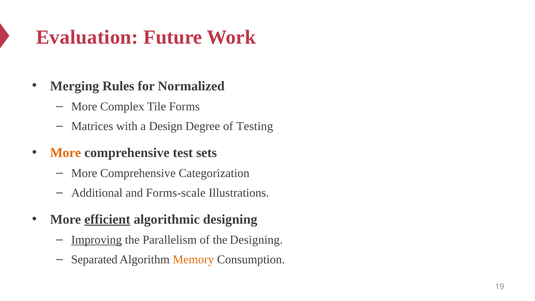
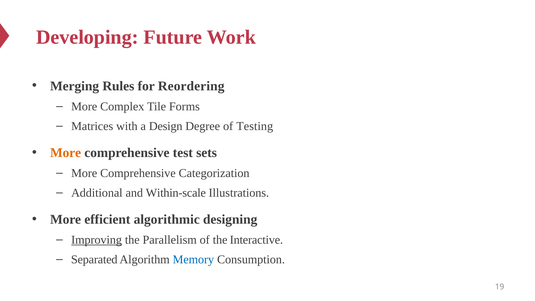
Evaluation: Evaluation -> Developing (87, 37)
Normalized: Normalized -> Reordering (191, 86)
Forms-scale: Forms-scale -> Within-scale (176, 193)
efficient underline: present -> none (107, 219)
the Designing: Designing -> Interactive (256, 240)
Memory colour: orange -> blue (193, 260)
